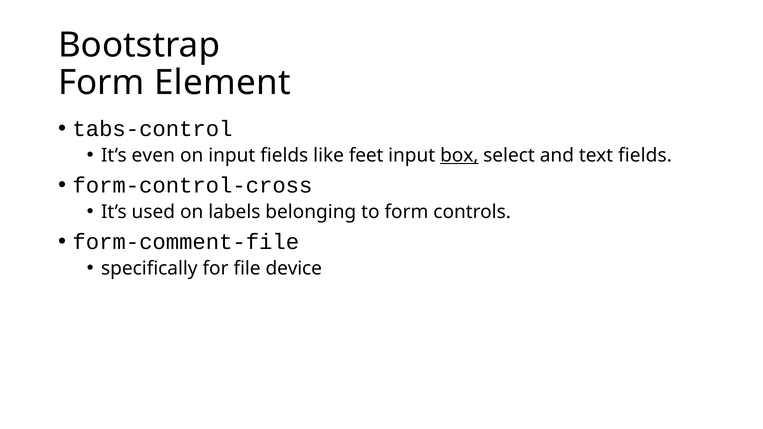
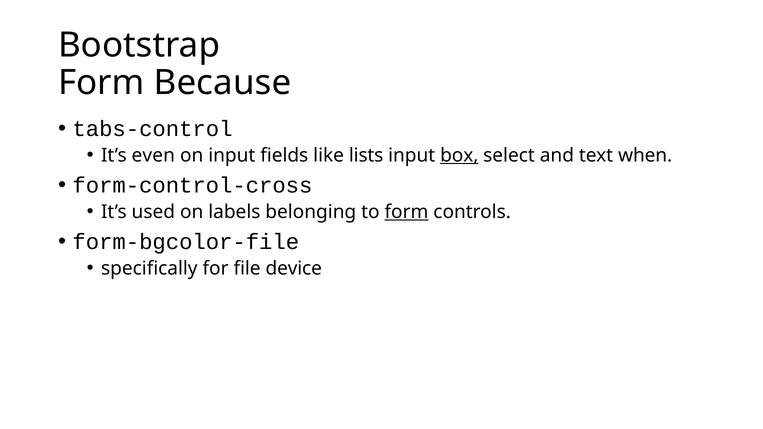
Element: Element -> Because (223, 83)
feet: feet -> lists (366, 155)
text fields: fields -> when (645, 155)
form underline: none -> present (406, 212)
form-comment-file: form-comment-file -> form-bgcolor-file (186, 242)
